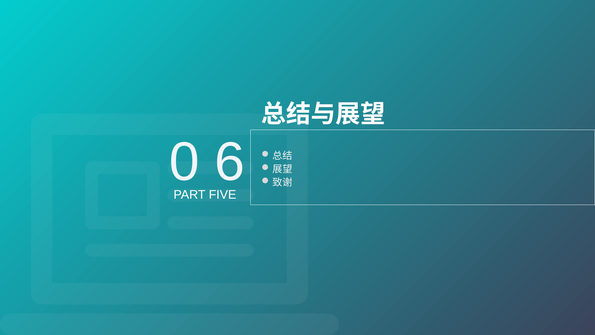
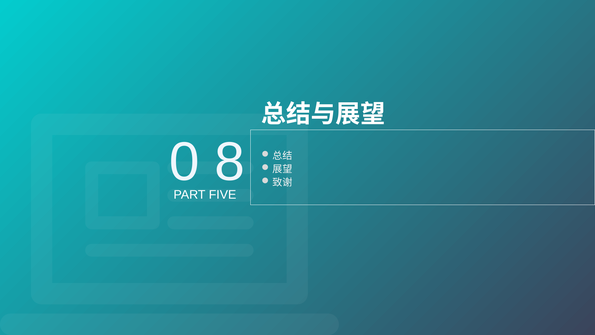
6: 6 -> 8 (230, 162)
